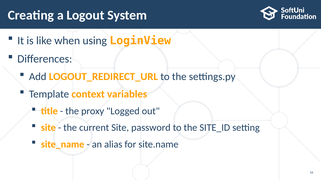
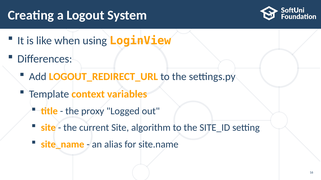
password: password -> algorithm (151, 128)
